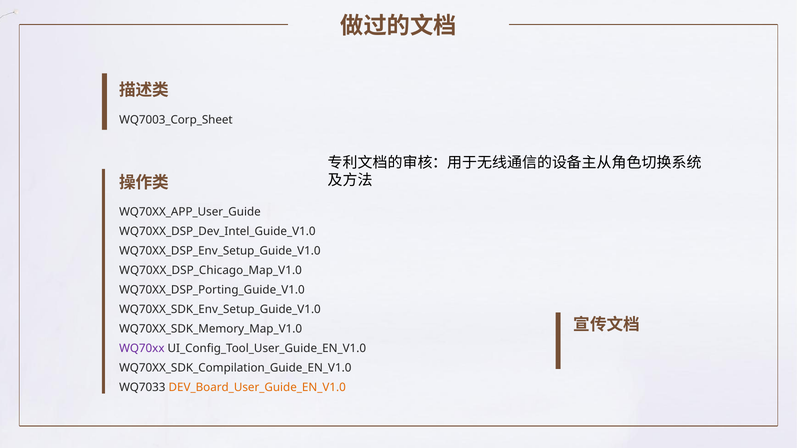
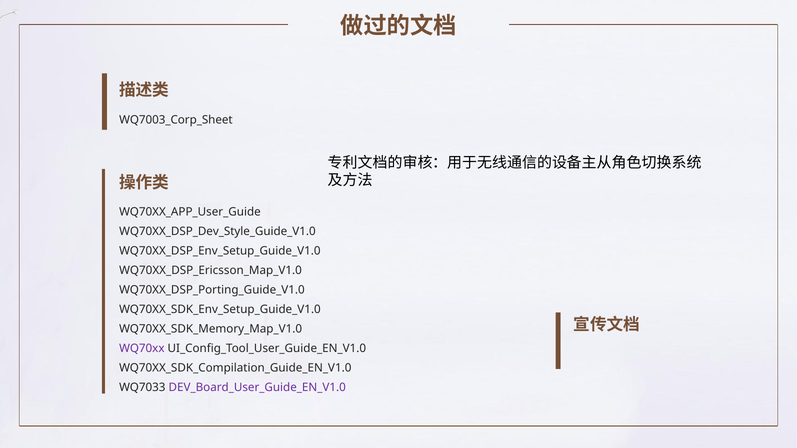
WQ70XX_DSP_Dev_Intel_Guide_V1.0: WQ70XX_DSP_Dev_Intel_Guide_V1.0 -> WQ70XX_DSP_Dev_Style_Guide_V1.0 (217, 232)
WQ70XX_DSP_Chicago_Map_V1.0: WQ70XX_DSP_Chicago_Map_V1.0 -> WQ70XX_DSP_Ericsson_Map_V1.0 (211, 271)
DEV_Board_User_Guide_EN_V1.0 colour: orange -> purple (257, 388)
